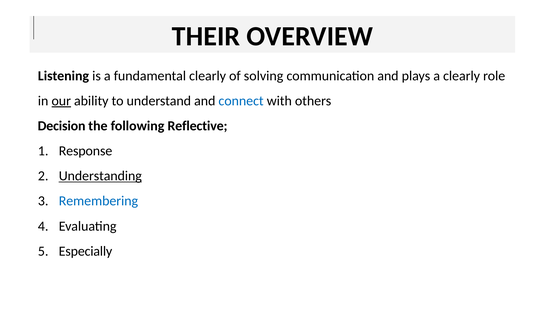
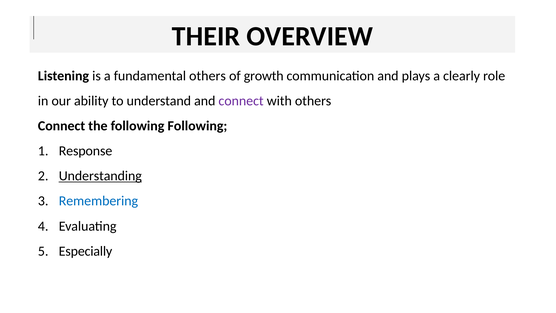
fundamental clearly: clearly -> others (208, 76)
solving: solving -> growth (264, 76)
our underline: present -> none (61, 101)
connect colour: blue -> purple (241, 101)
Decision: Decision -> Connect (62, 126)
following Reflective: Reflective -> Following (197, 126)
